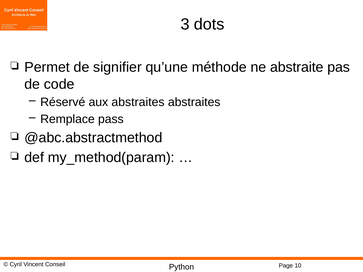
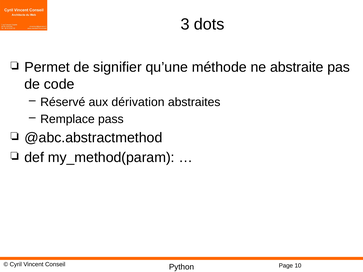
aux abstraites: abstraites -> dérivation (138, 102)
